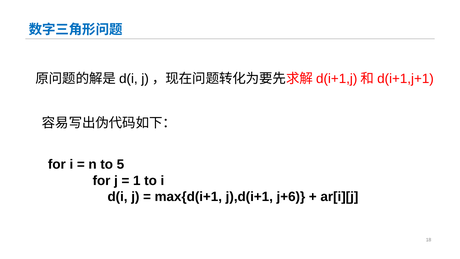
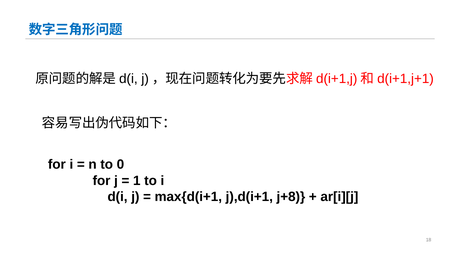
5: 5 -> 0 (120, 164)
j+6: j+6 -> j+8 (291, 197)
